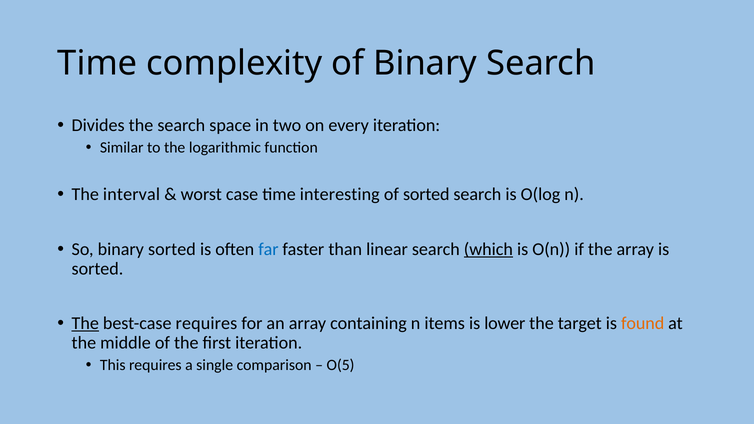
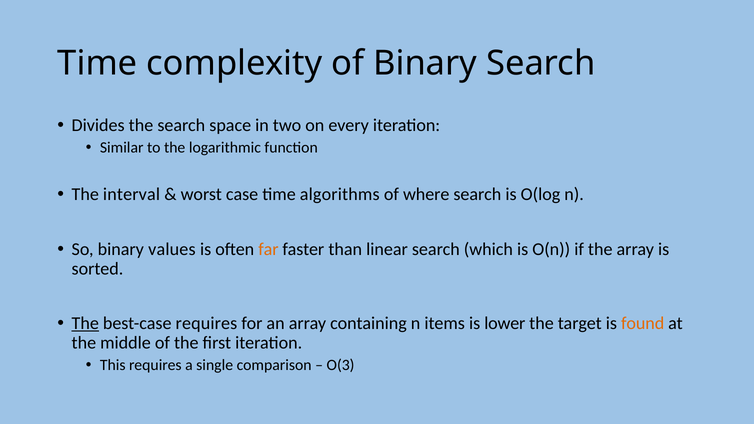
interesting: interesting -> algorithms (340, 195)
of sorted: sorted -> where (426, 195)
binary sorted: sorted -> values (172, 249)
far colour: blue -> orange (268, 249)
which underline: present -> none (488, 249)
O(5: O(5 -> O(3 (341, 365)
